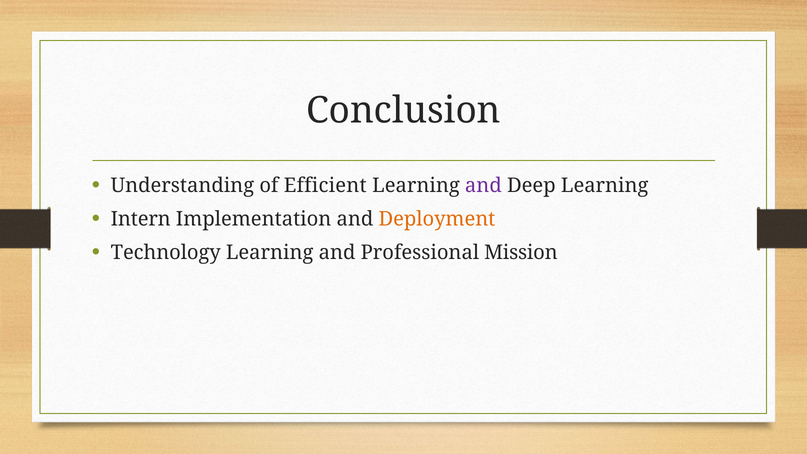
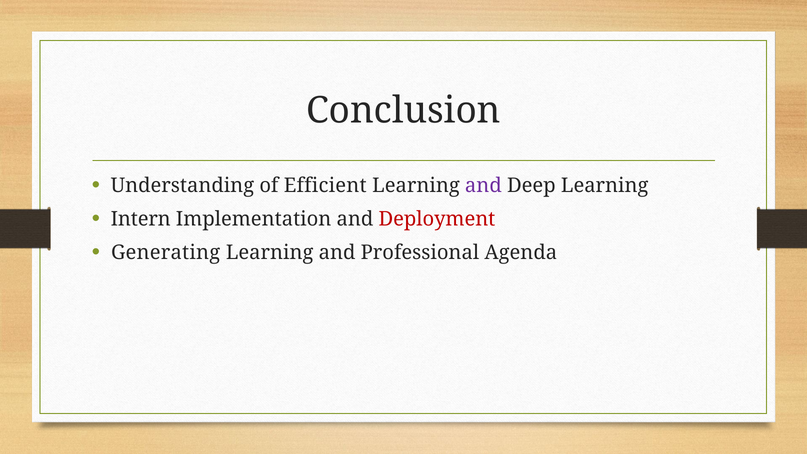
Deployment colour: orange -> red (437, 219)
Technology: Technology -> Generating (166, 252)
Mission: Mission -> Agenda (521, 252)
